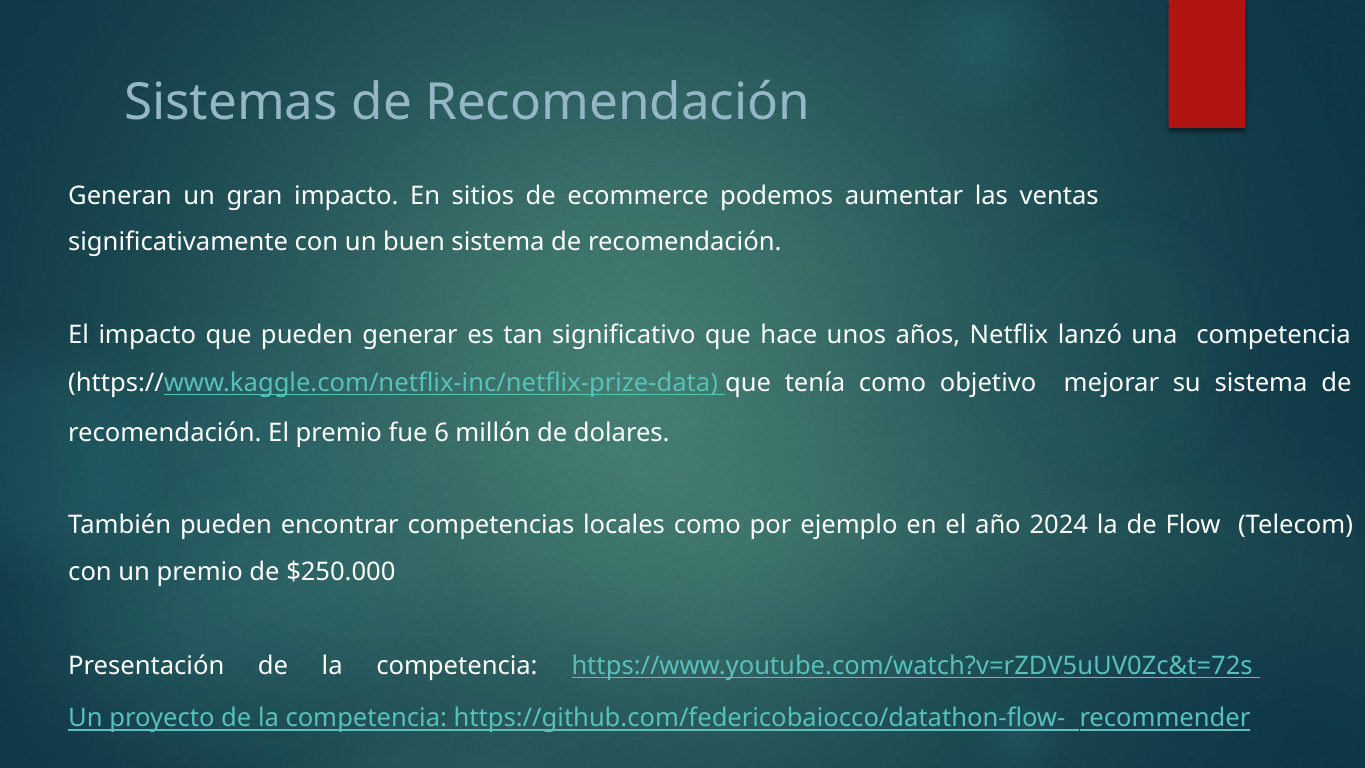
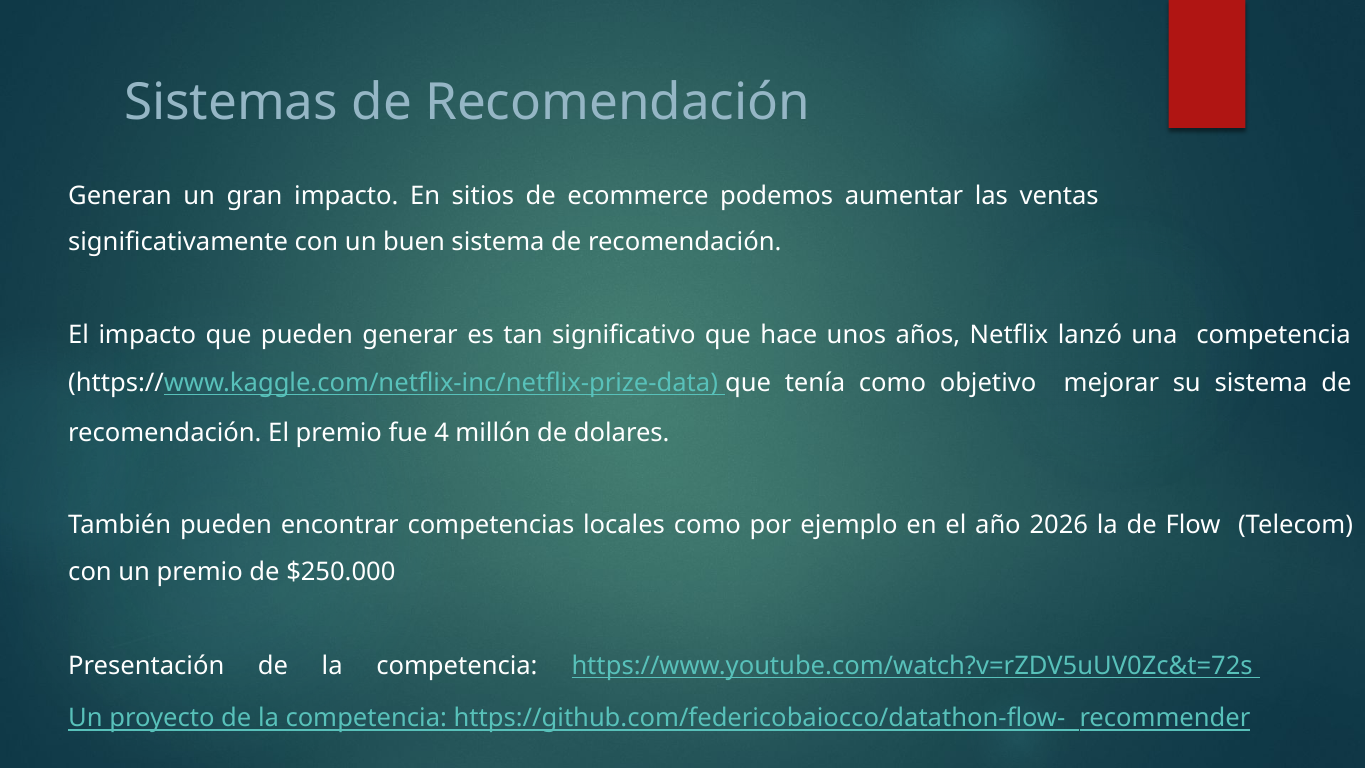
6: 6 -> 4 (442, 433)
2024: 2024 -> 2026 (1059, 525)
